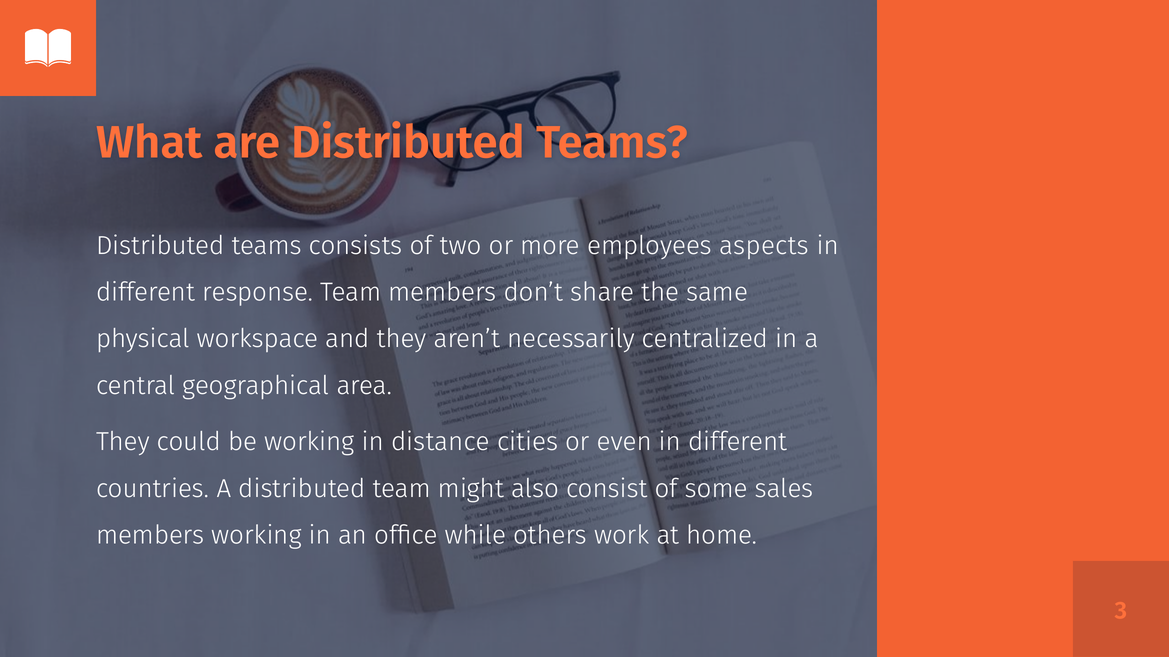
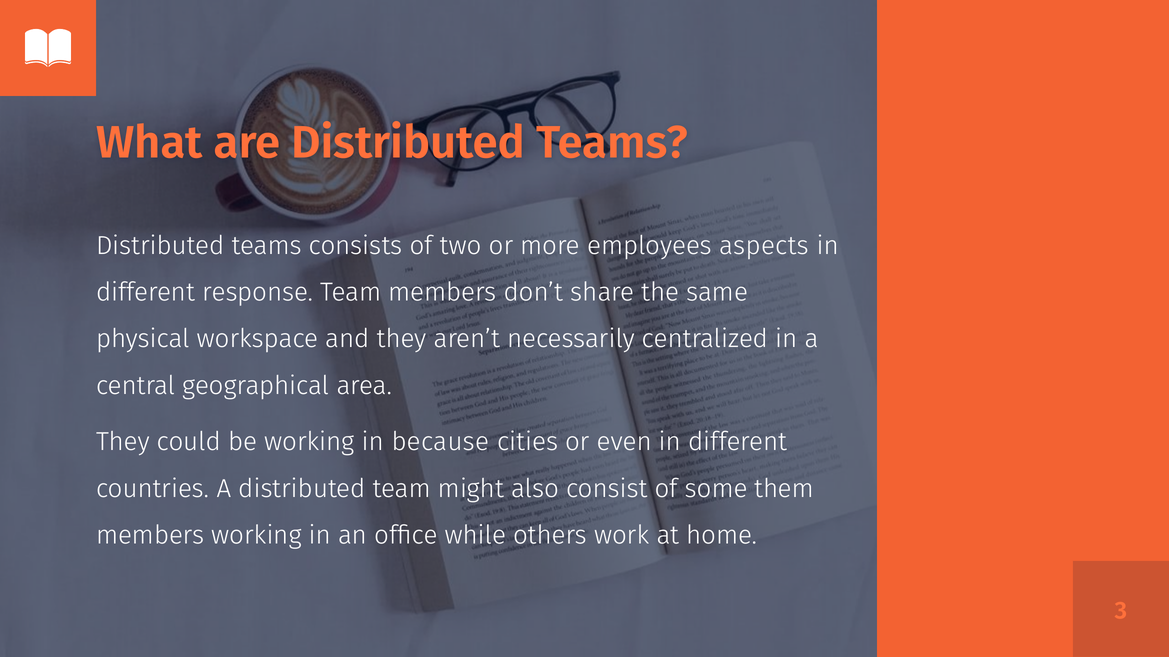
distance: distance -> because (440, 442)
sales: sales -> them (784, 489)
